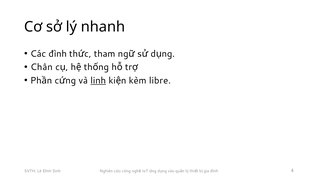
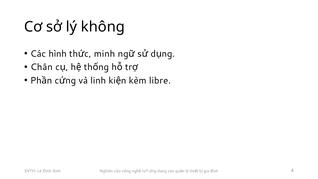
nhanh: nhanh -> không (103, 27)
Các đình: đình -> hình (58, 54)
tham: tham -> minh (105, 54)
linh underline: present -> none (98, 80)
